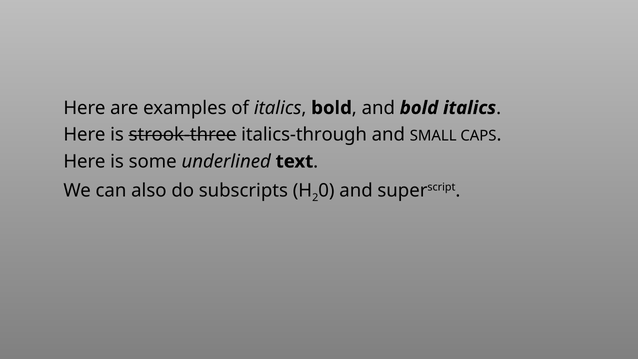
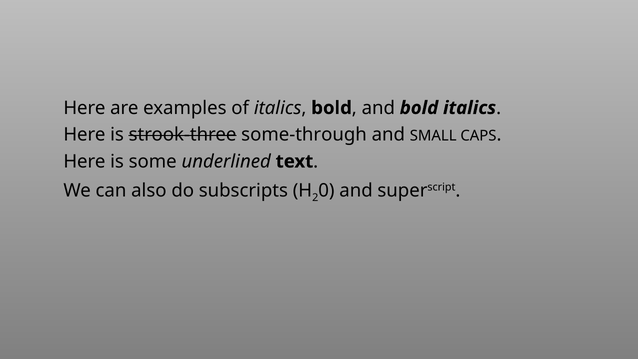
italics-through: italics-through -> some-through (304, 135)
